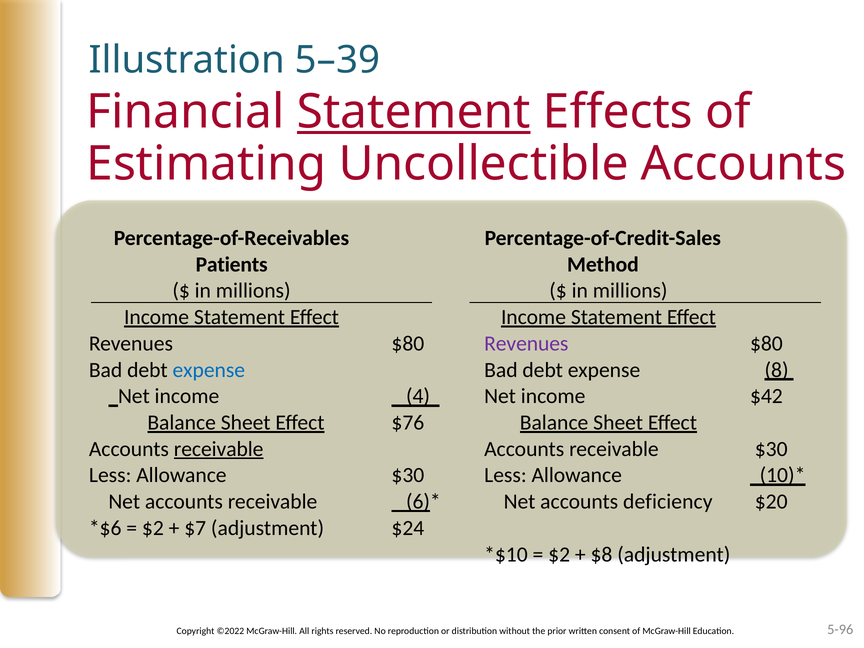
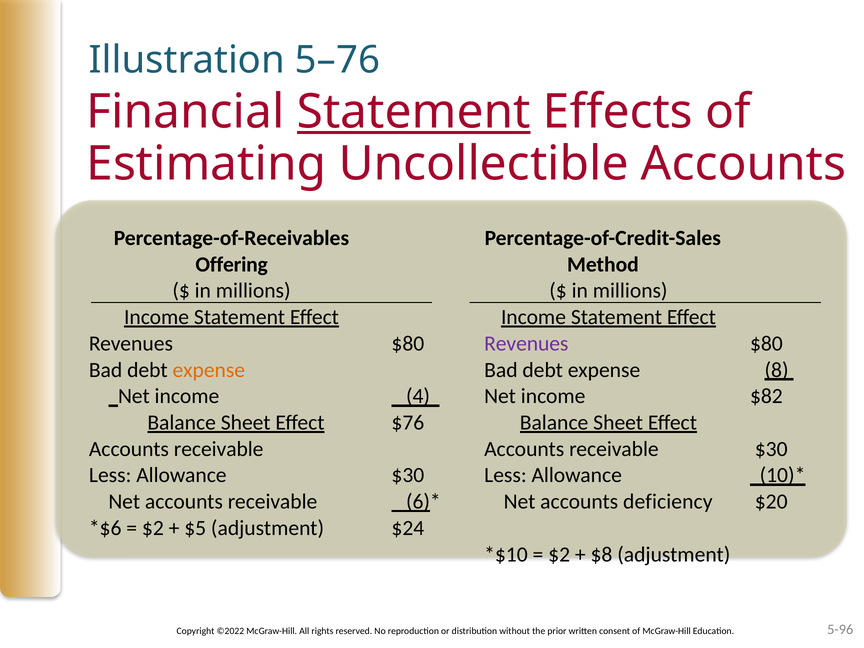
5–39: 5–39 -> 5–76 (338, 60)
Patients: Patients -> Offering (232, 264)
expense colour: blue -> orange (209, 370)
$42: $42 -> $82 (766, 396)
receivable underline: present -> none (219, 449)
$7: $7 -> $5 (195, 528)
